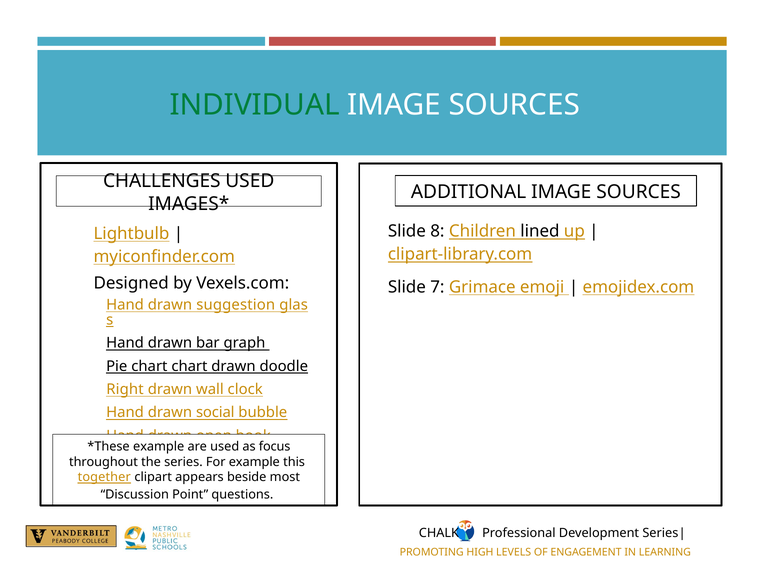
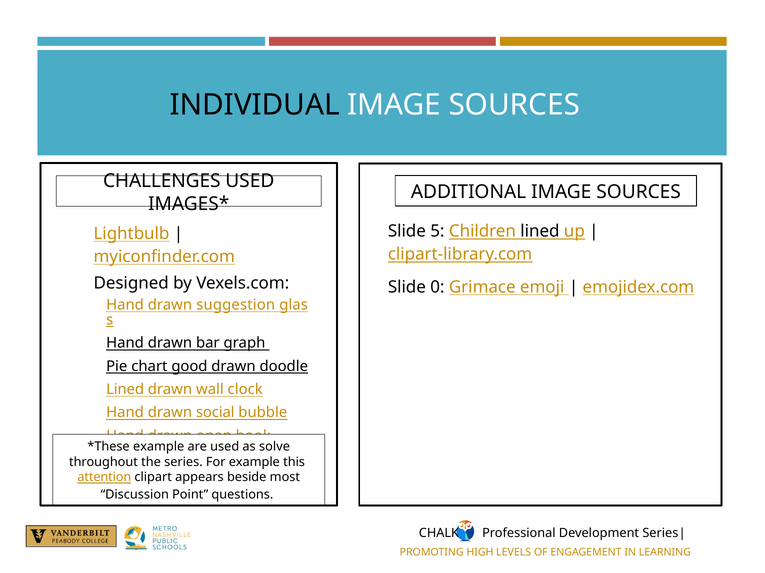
INDIVIDUAL colour: green -> black (255, 105)
8: 8 -> 5 (437, 232)
7: 7 -> 0 (437, 287)
chart chart: chart -> good (189, 367)
Right: Right -> Lined (125, 390)
focus: focus -> solve (275, 447)
together: together -> attention (104, 478)
